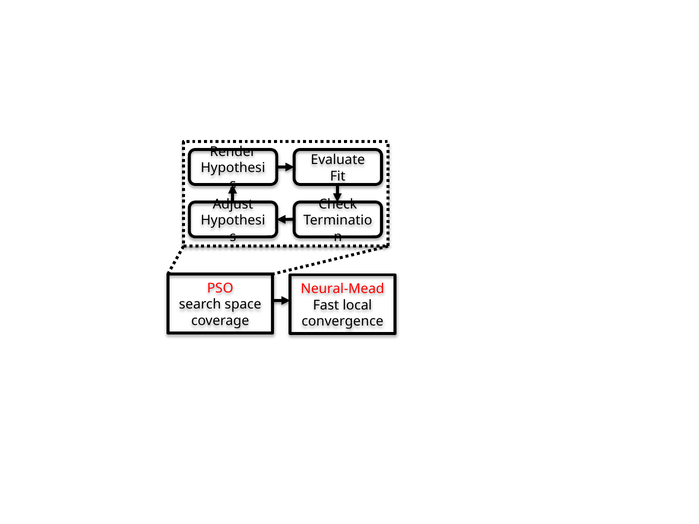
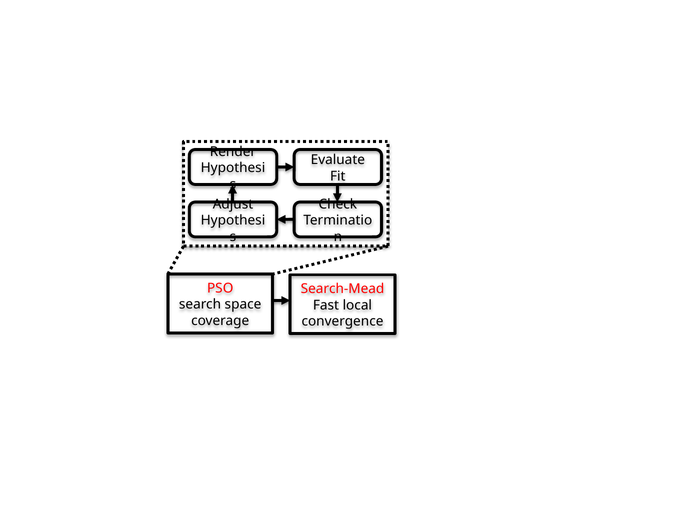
Neural-Mead: Neural-Mead -> Search-Mead (342, 289)
